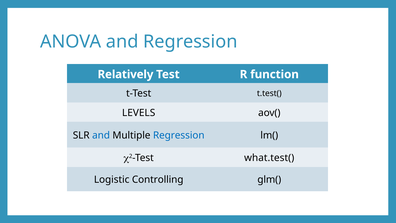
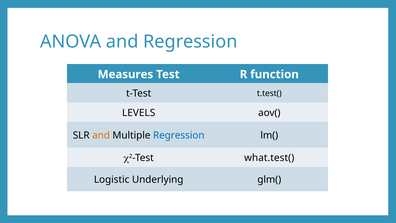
Relatively: Relatively -> Measures (125, 74)
and colour: blue -> orange (101, 135)
Controlling: Controlling -> Underlying (158, 179)
